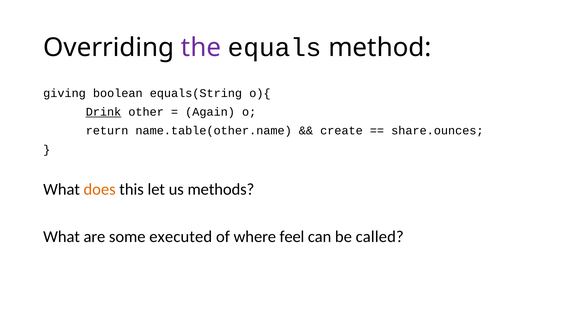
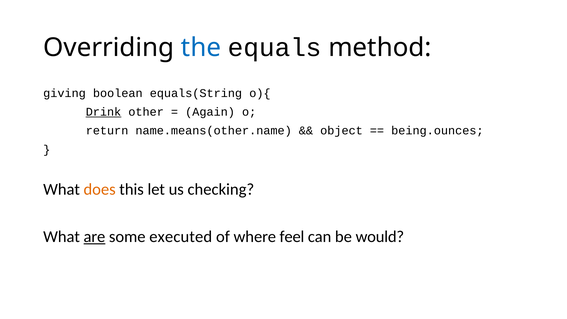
the colour: purple -> blue (201, 48)
name.table(other.name: name.table(other.name -> name.means(other.name (214, 131)
create: create -> object (342, 131)
share.ounces: share.ounces -> being.ounces (437, 131)
methods: methods -> checking (221, 189)
are underline: none -> present (94, 237)
called: called -> would (380, 237)
